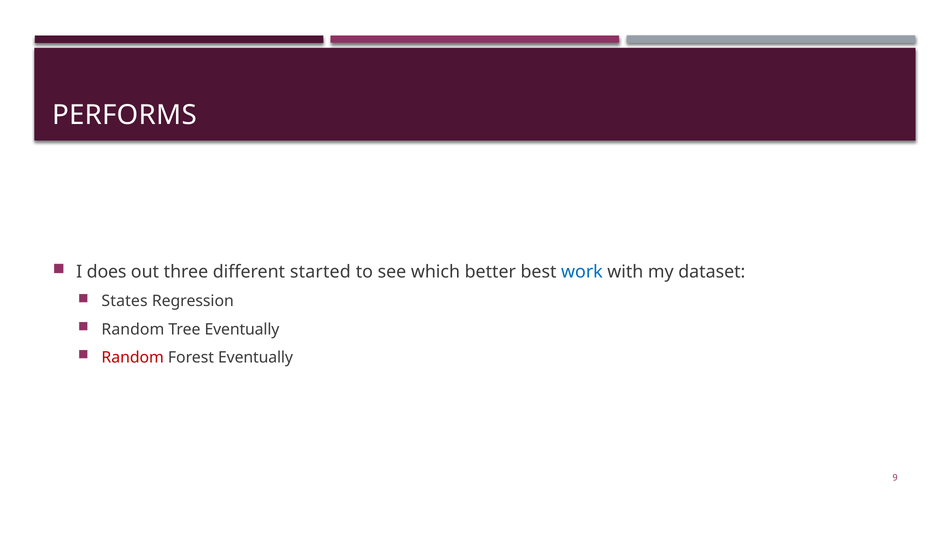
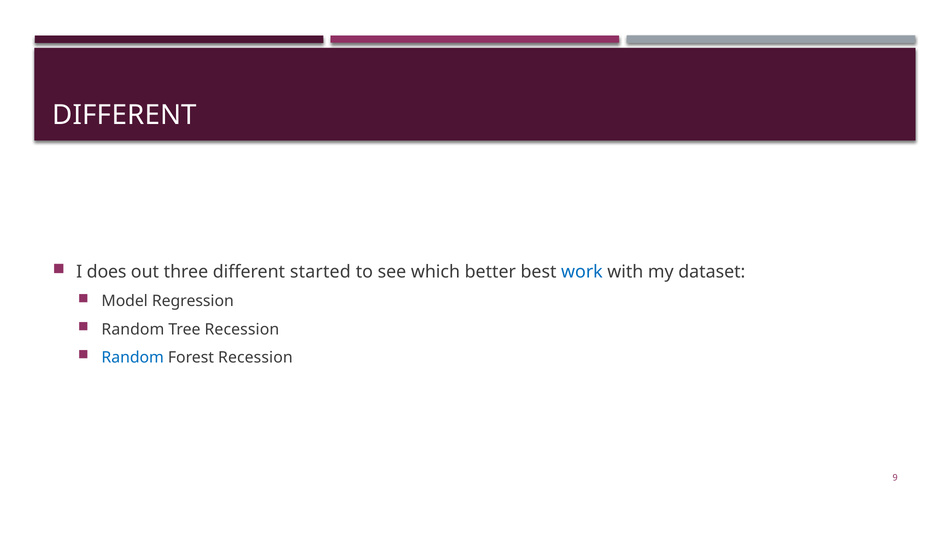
PERFORMS: PERFORMS -> DIFFERENT (125, 115)
States: States -> Model (125, 301)
Tree Eventually: Eventually -> Recession (242, 330)
Random colour: red -> blue (133, 358)
Forest Eventually: Eventually -> Recession (255, 358)
